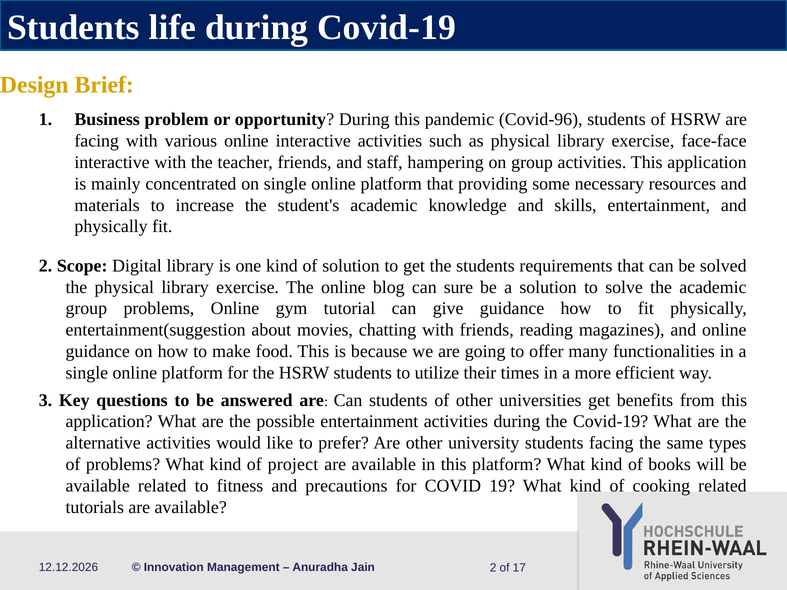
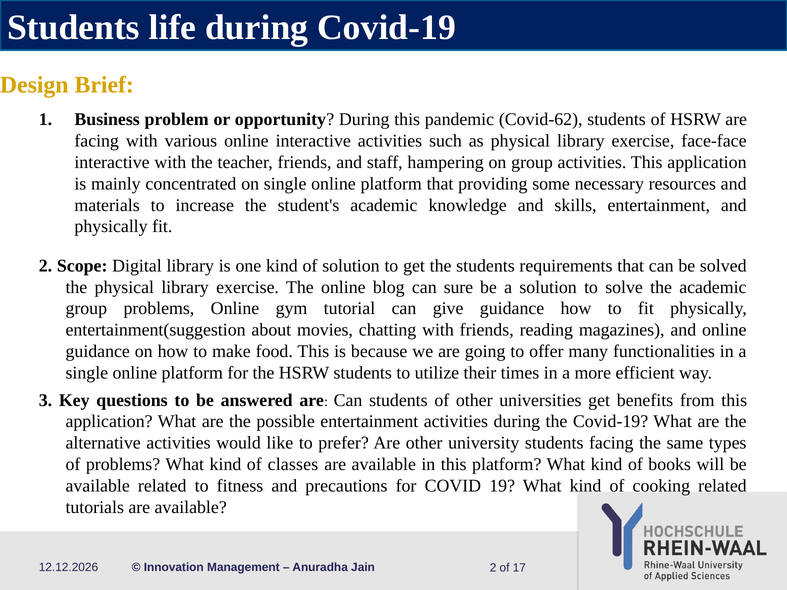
Covid-96: Covid-96 -> Covid-62 (541, 120)
project: project -> classes (293, 465)
